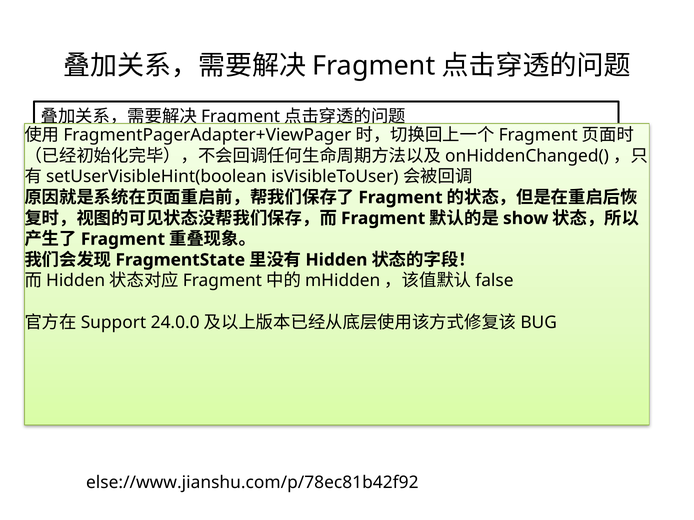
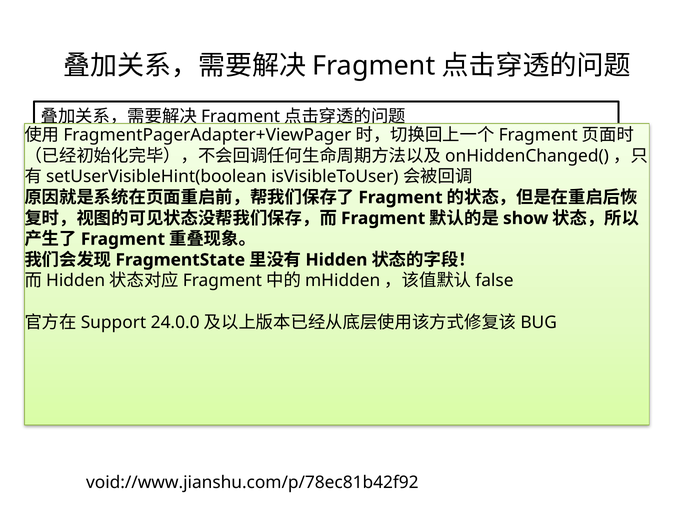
else://www.jianshu.com/p/78ec81b42f92: else://www.jianshu.com/p/78ec81b42f92 -> void://www.jianshu.com/p/78ec81b42f92 (252, 483)
